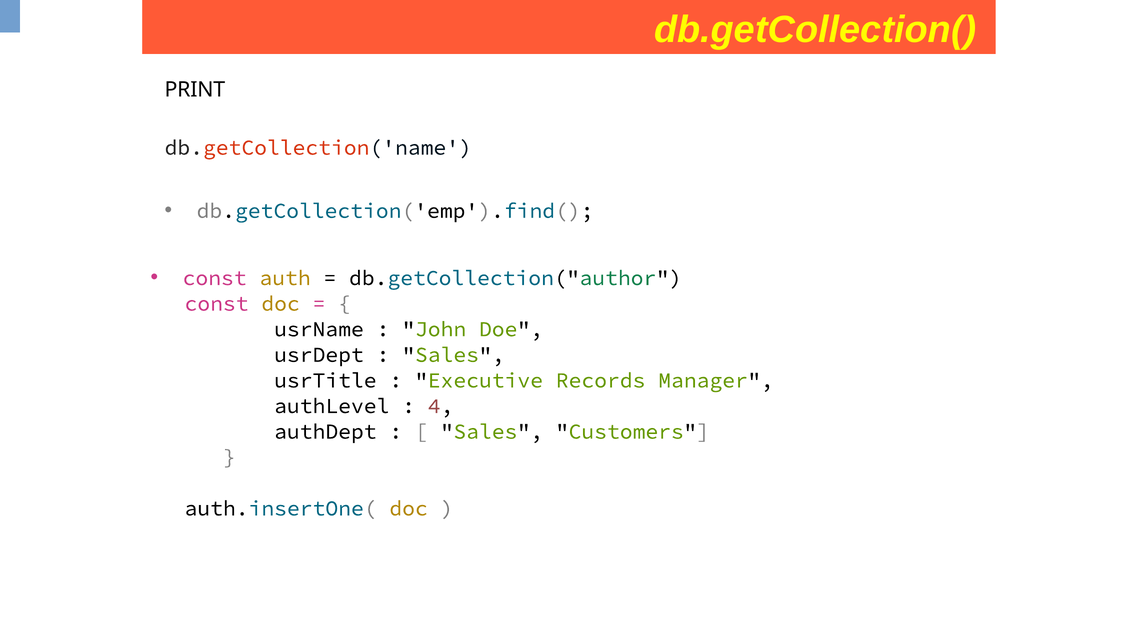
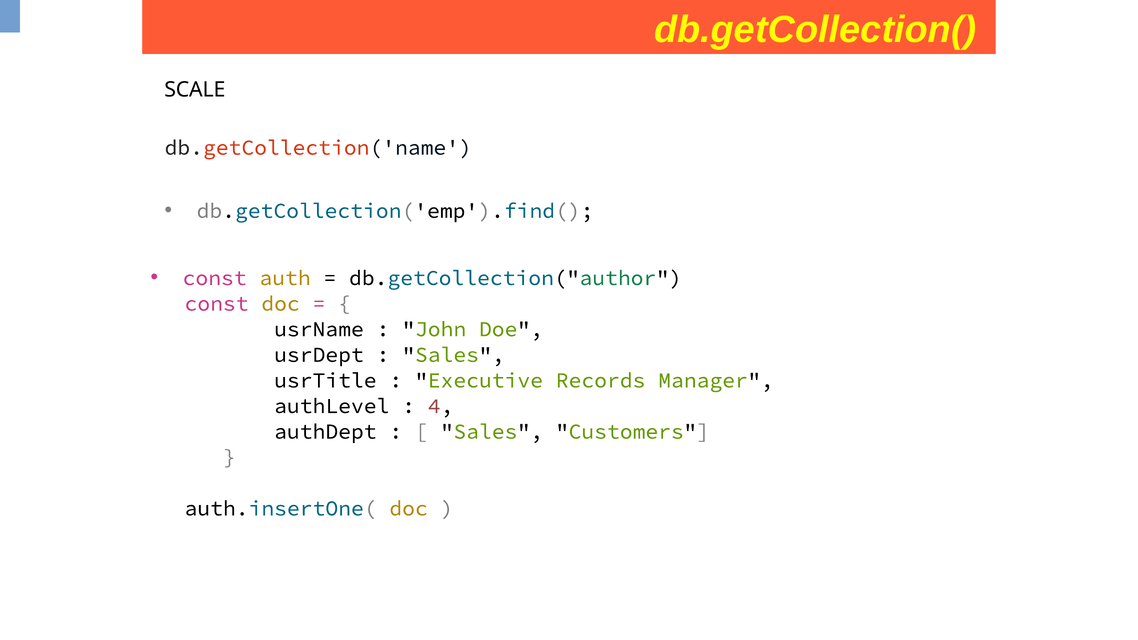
PRINT: PRINT -> SCALE (195, 90)
